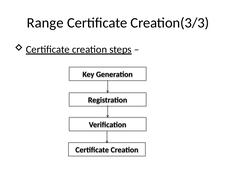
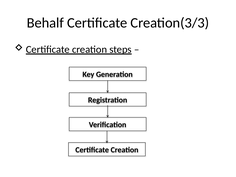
Range: Range -> Behalf (45, 23)
